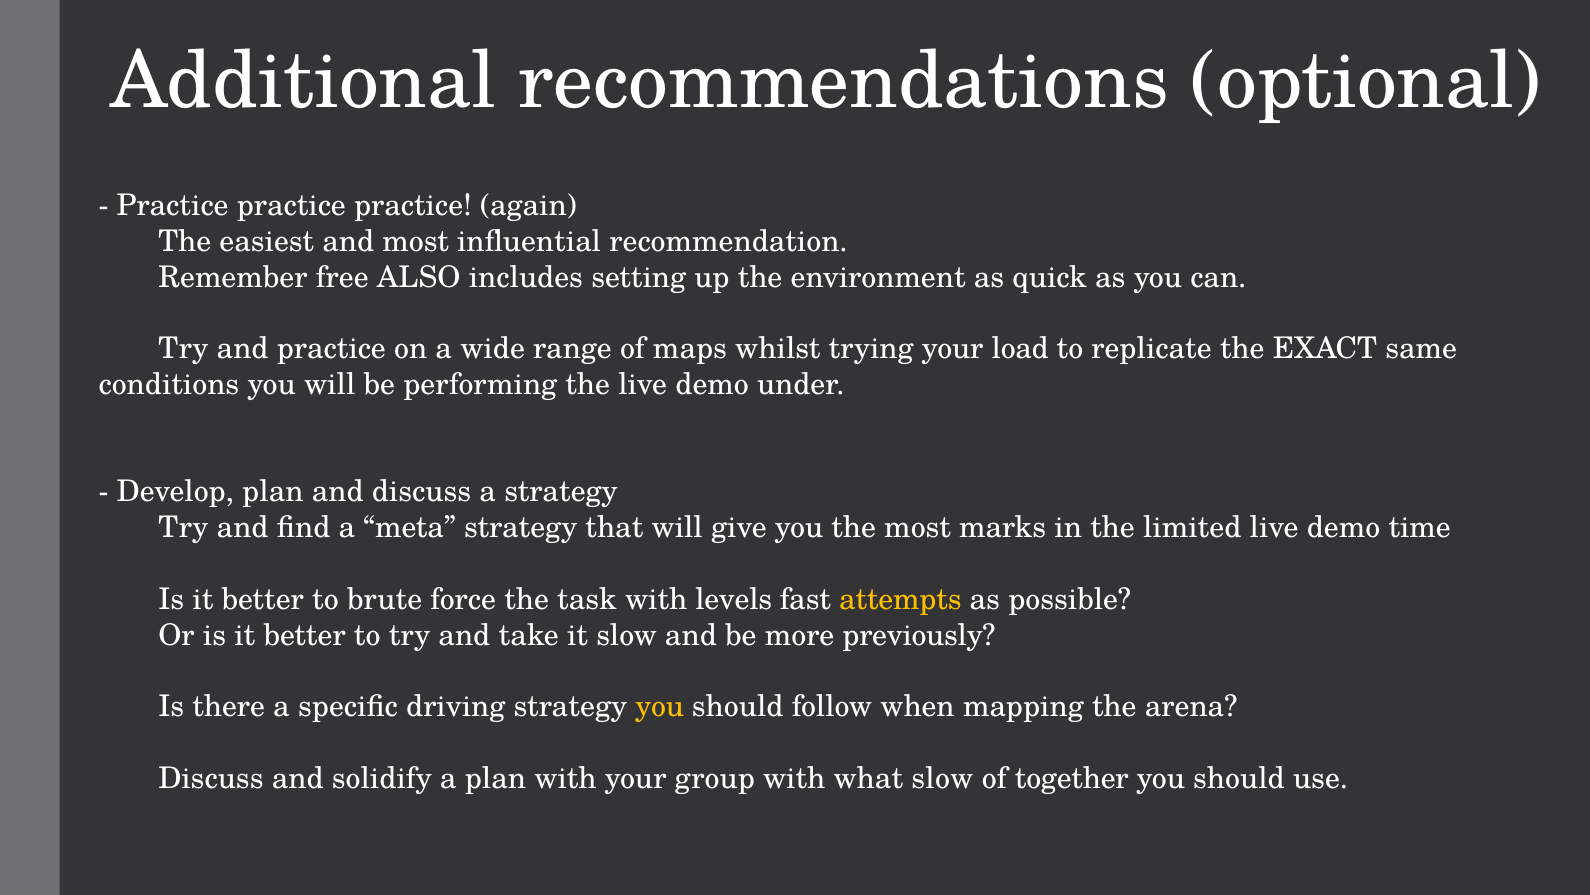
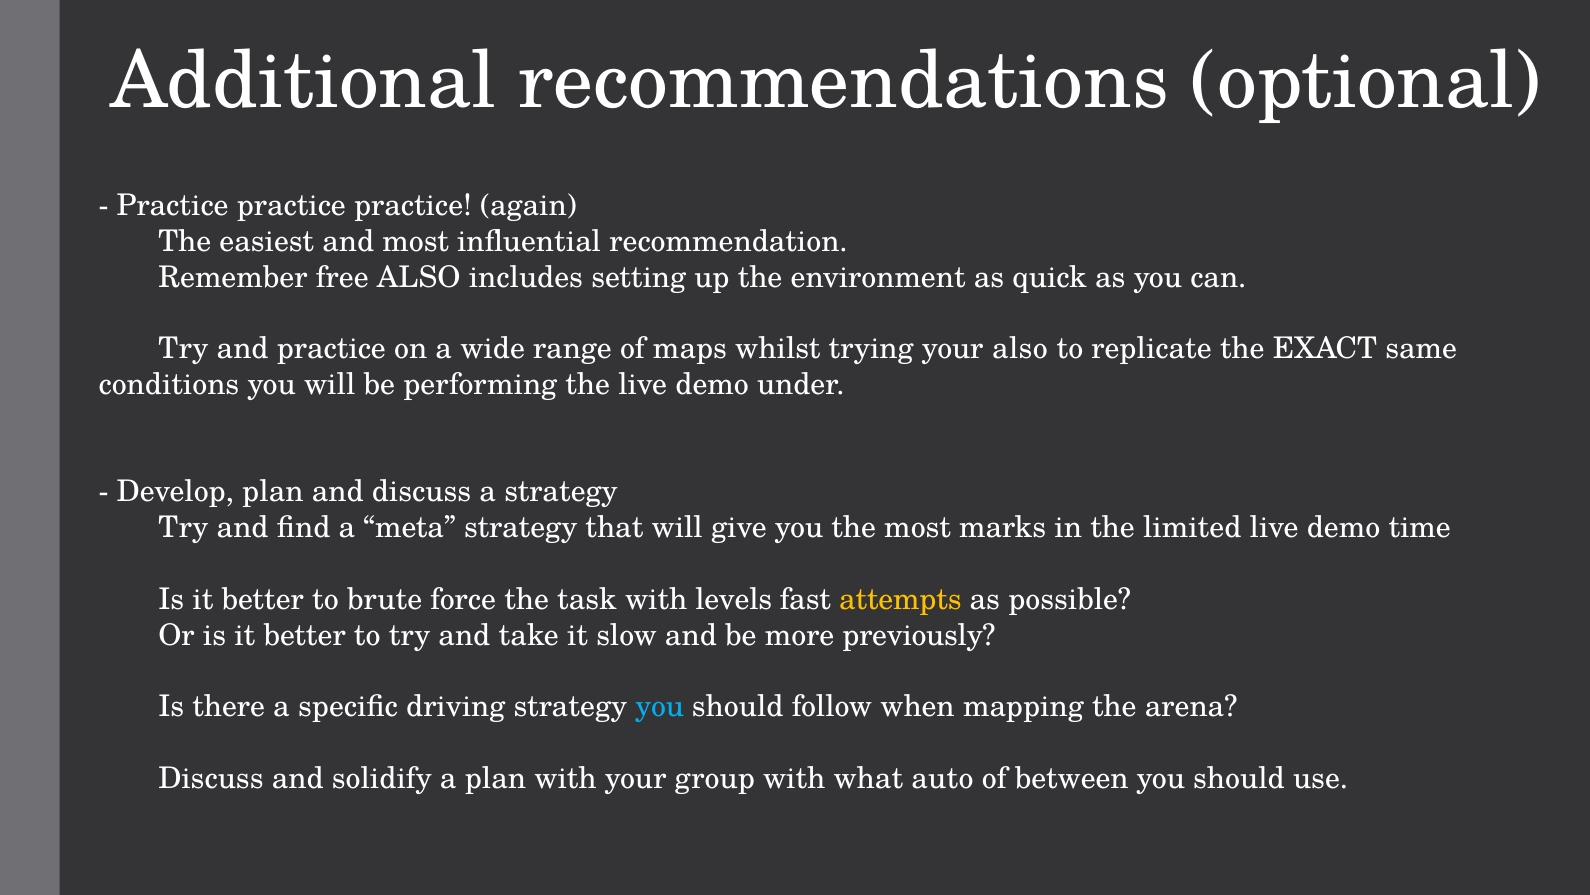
your load: load -> also (1020, 349)
you colour: yellow -> light blue (660, 706)
what slow: slow -> auto (942, 778)
together: together -> between (1072, 778)
